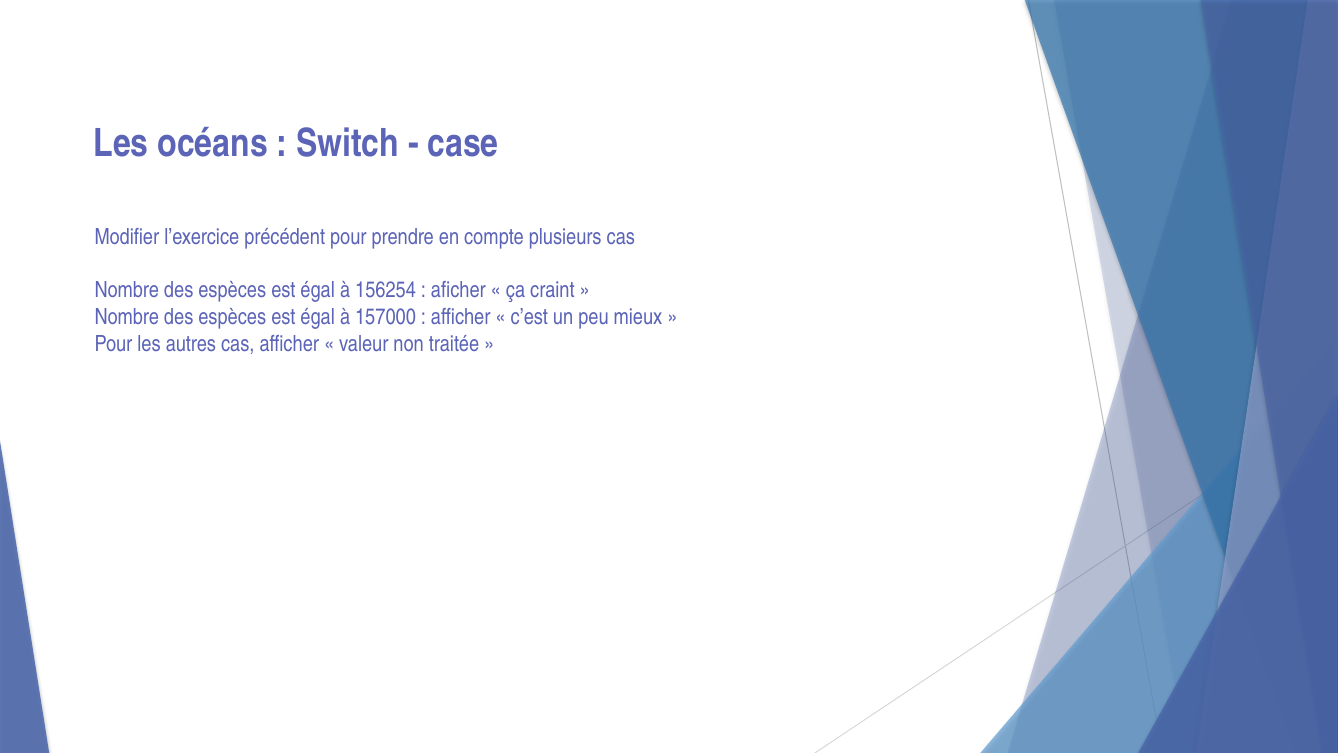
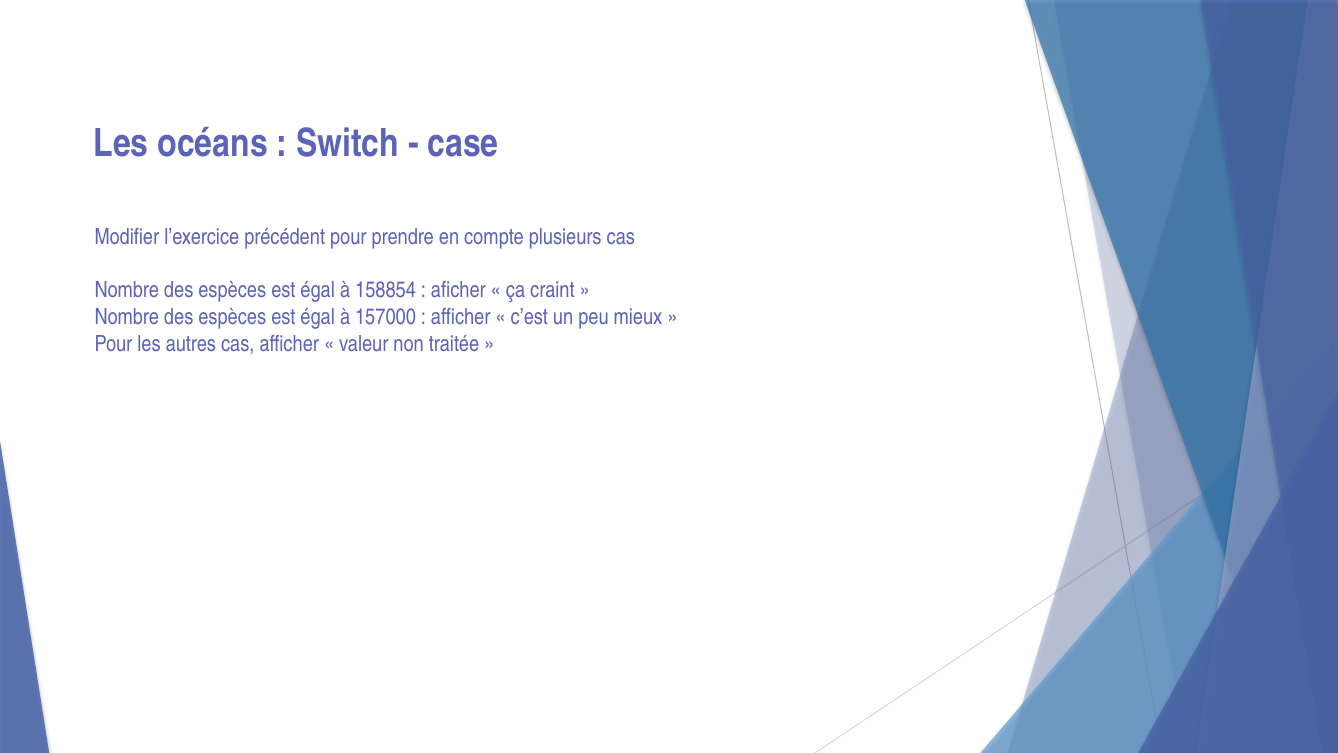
156254: 156254 -> 158854 (386, 290)
